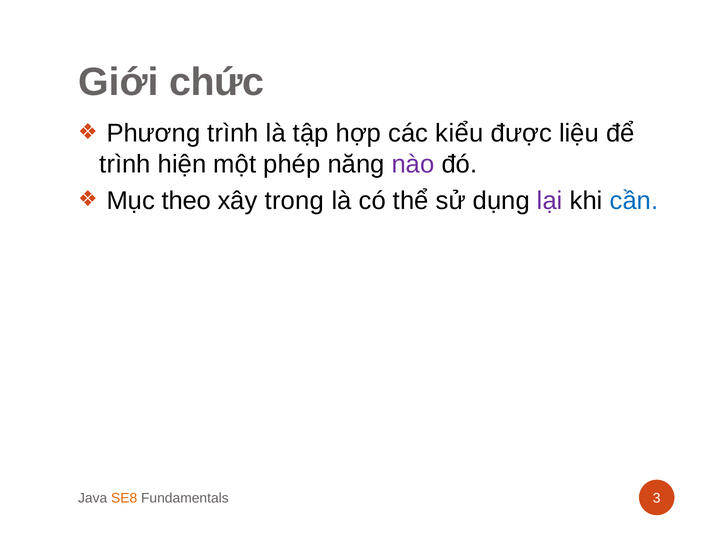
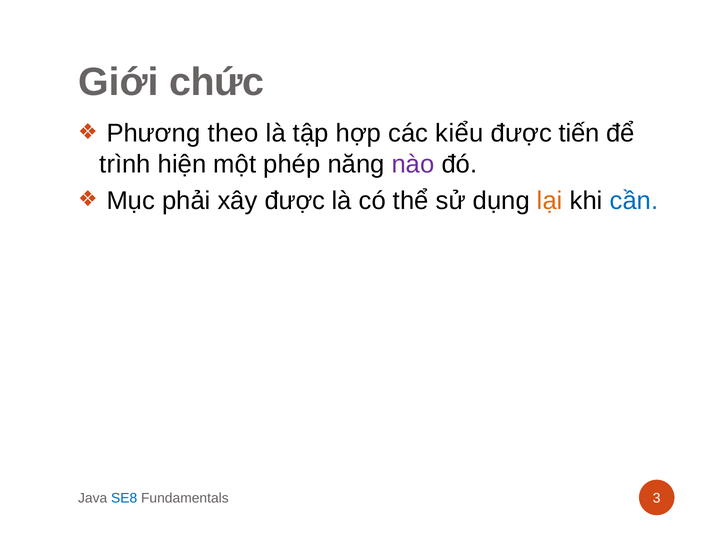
Phương trình: trình -> theo (233, 133)
liệu: liệu -> tiến (579, 133)
theo: theo -> phải (186, 200)
xây trong: trong -> được (295, 200)
lại colour: purple -> orange (550, 200)
SE8 colour: orange -> blue (124, 498)
